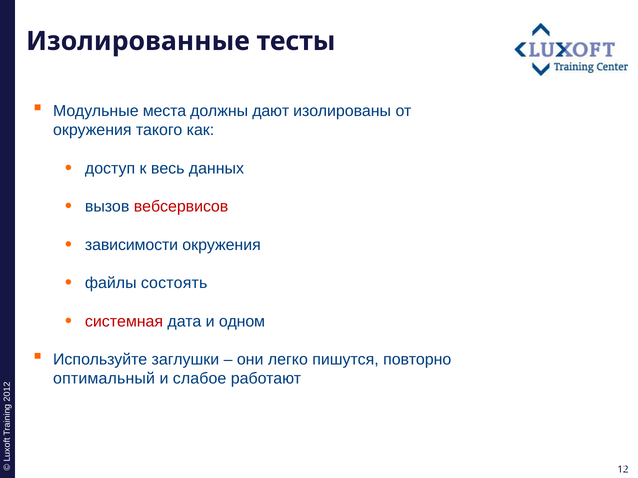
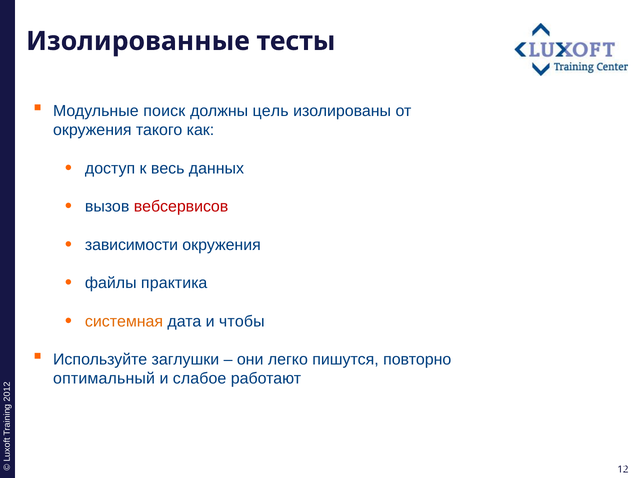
места: места -> поиск (164, 111)
дают: дают -> цель (271, 111)
состоять: состоять -> практика (174, 283)
системная colour: red -> orange (124, 322)
одном: одном -> чтобы (242, 322)
